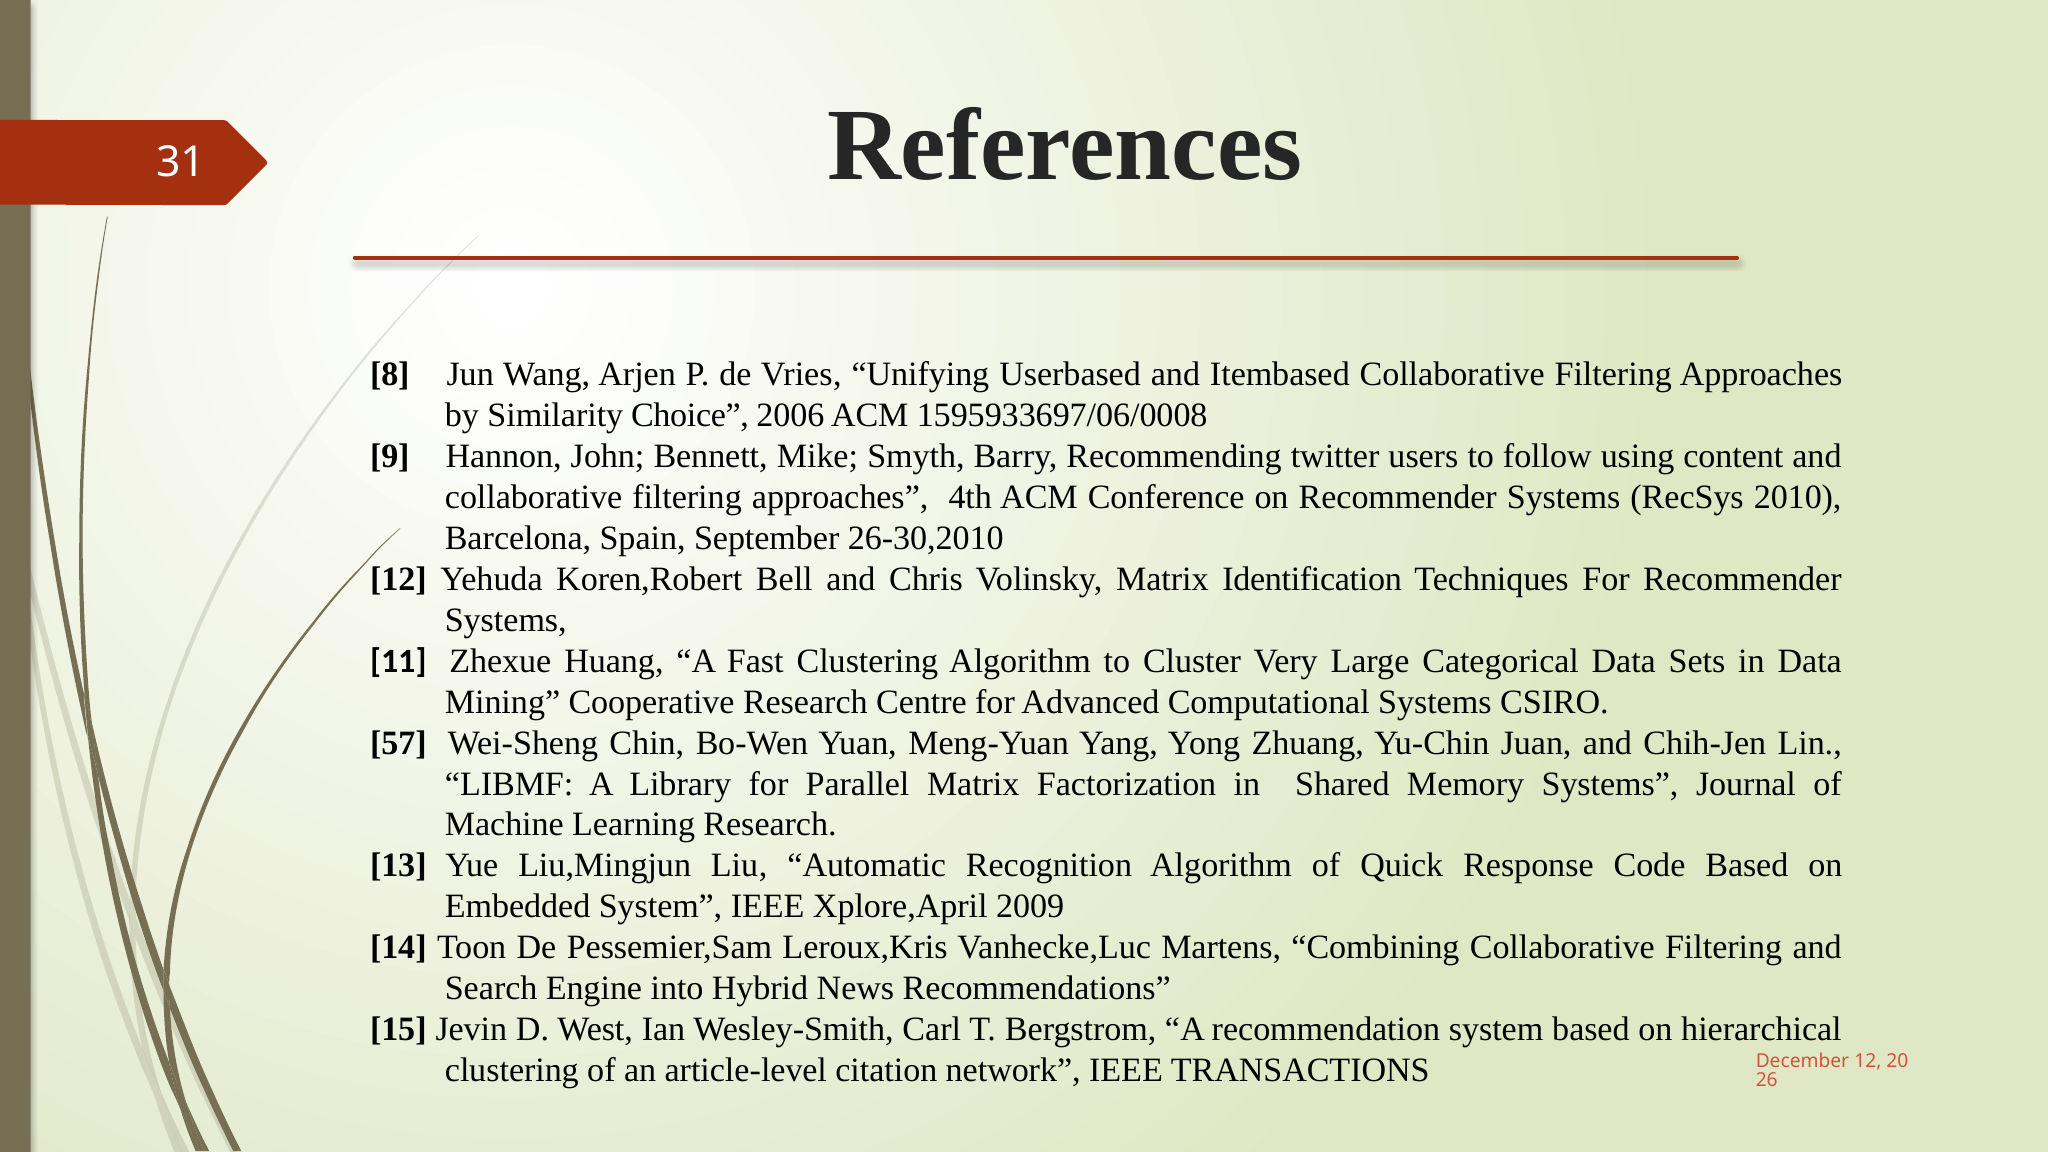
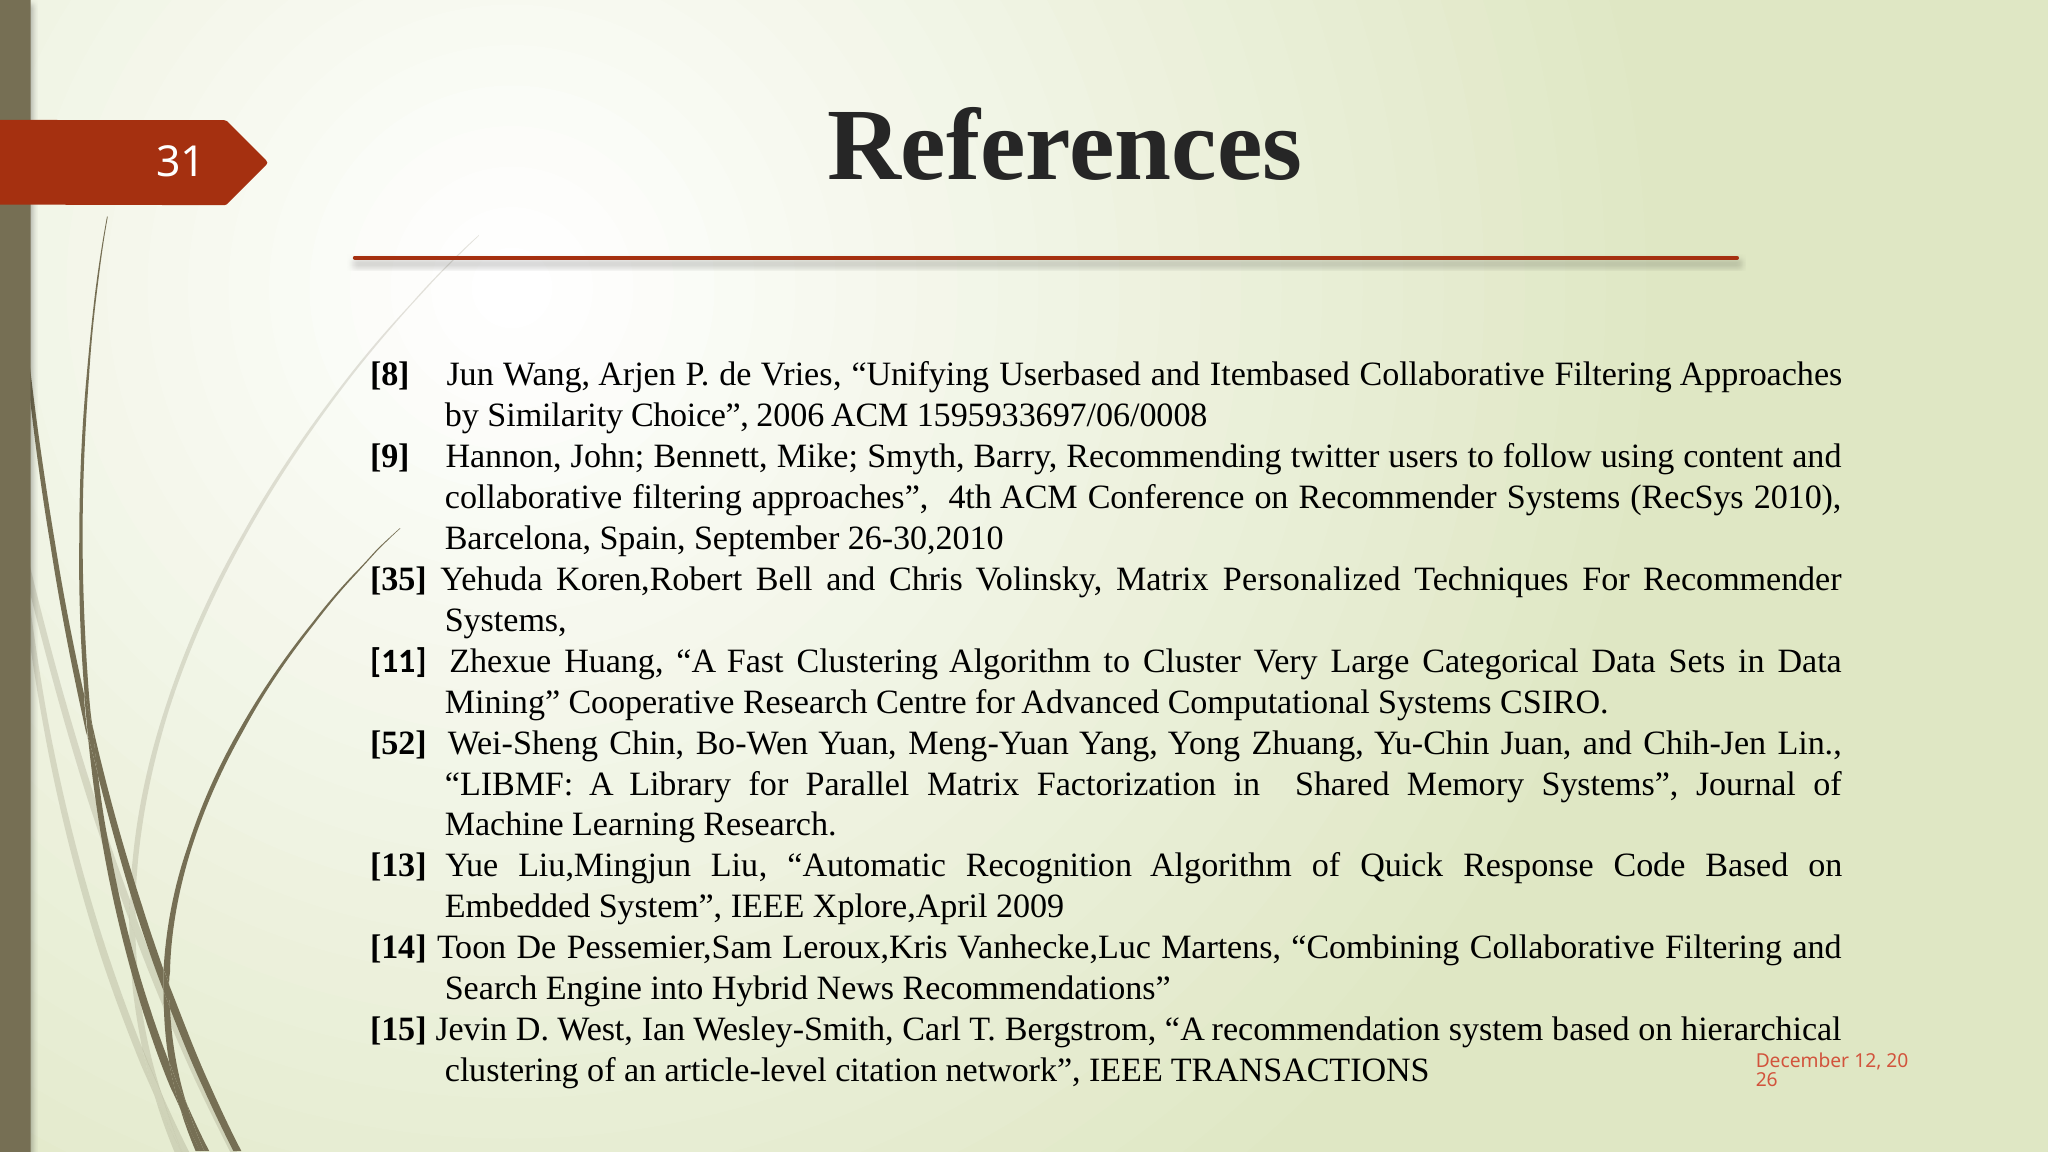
12: 12 -> 35 (398, 579)
Identification: Identification -> Personalized (1312, 579)
57: 57 -> 52 (398, 743)
